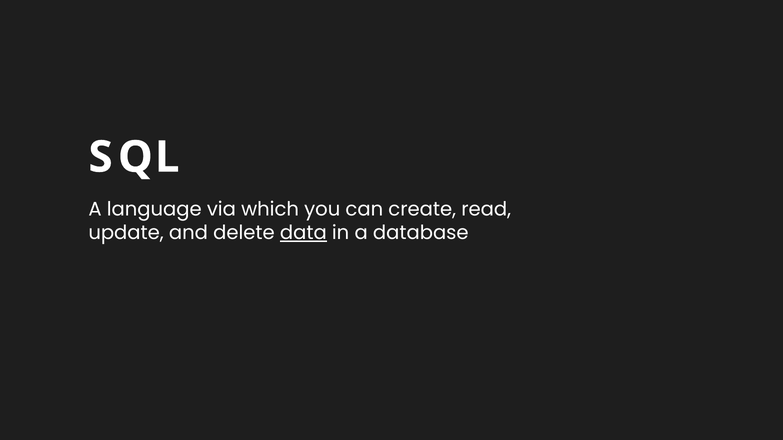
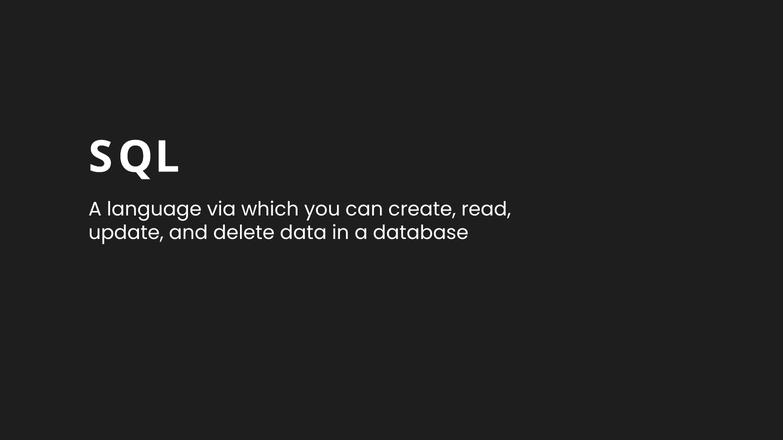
data underline: present -> none (303, 233)
